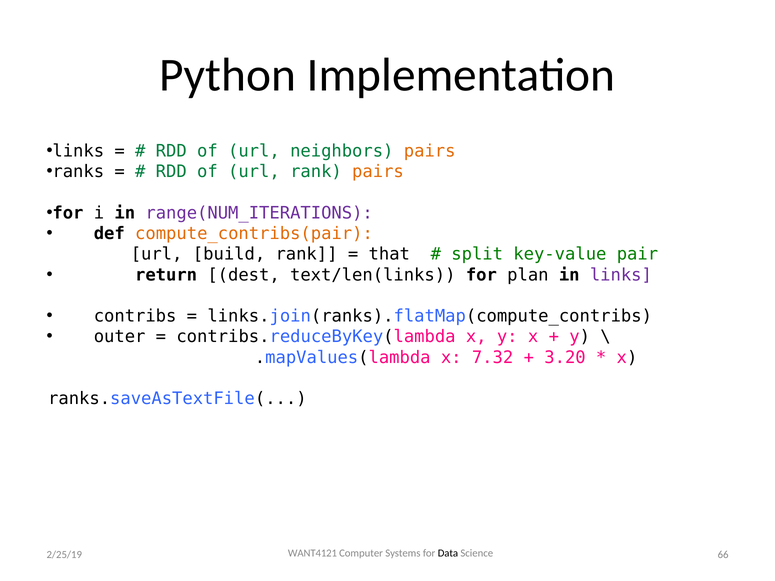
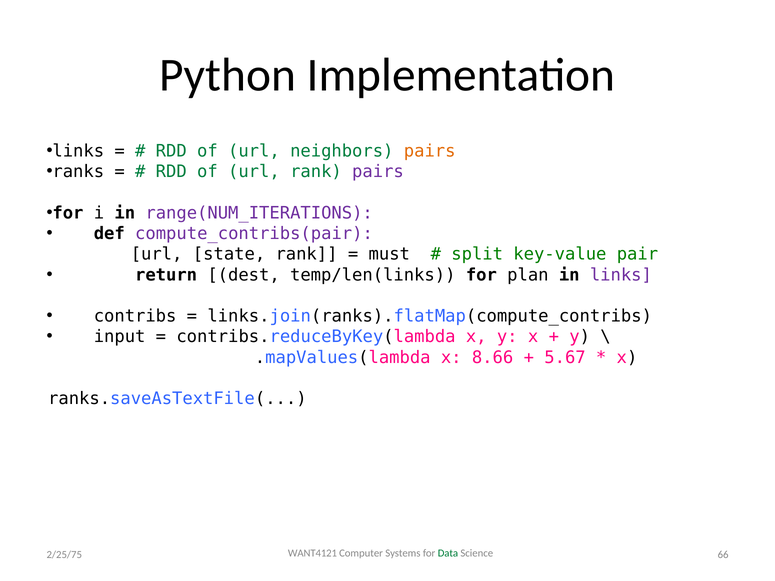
pairs colour: orange -> purple (378, 172)
compute_contribs(pair colour: orange -> purple (254, 234)
build: build -> state (229, 254)
that: that -> must (389, 254)
text/len(links: text/len(links -> temp/len(links (373, 275)
outer: outer -> input (120, 337)
7.32: 7.32 -> 8.66 (493, 358)
3.20: 3.20 -> 5.67 (565, 358)
Data colour: black -> green (448, 553)
2/25/19: 2/25/19 -> 2/25/75 (64, 555)
